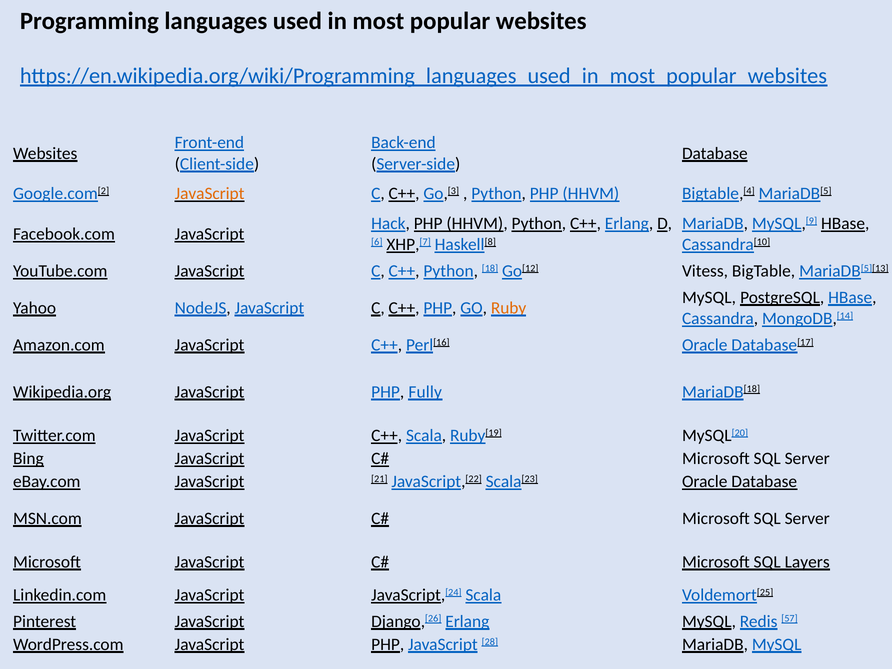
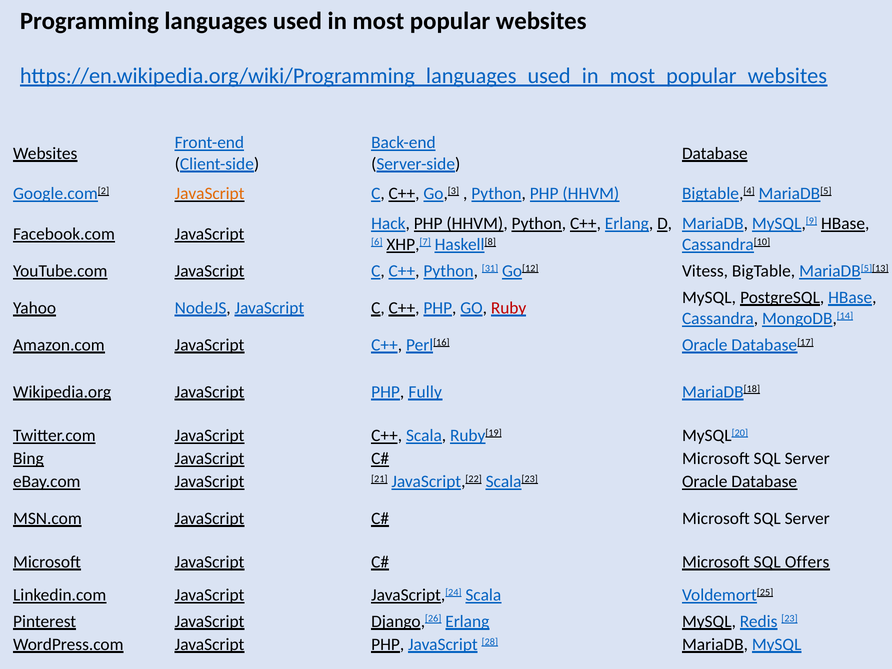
18: 18 -> 31 (490, 268)
Ruby colour: orange -> red (509, 308)
Layers: Layers -> Offers (807, 562)
57: 57 -> 23 (789, 619)
